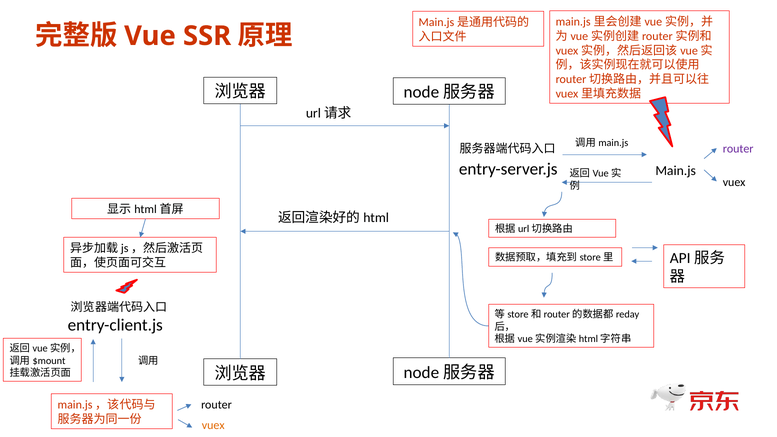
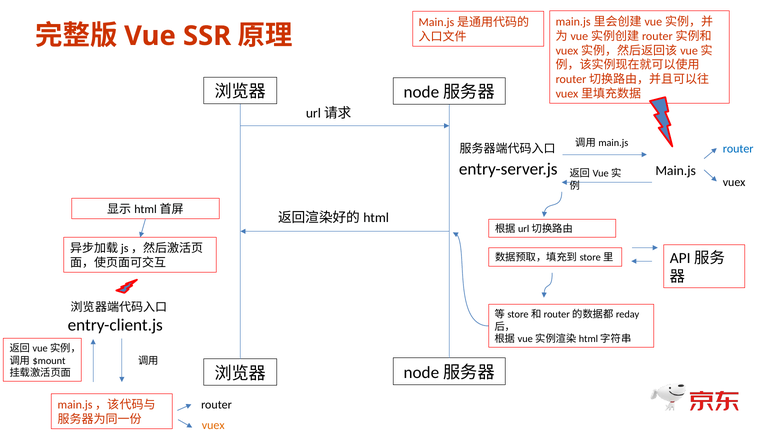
router colour: purple -> blue (738, 149)
